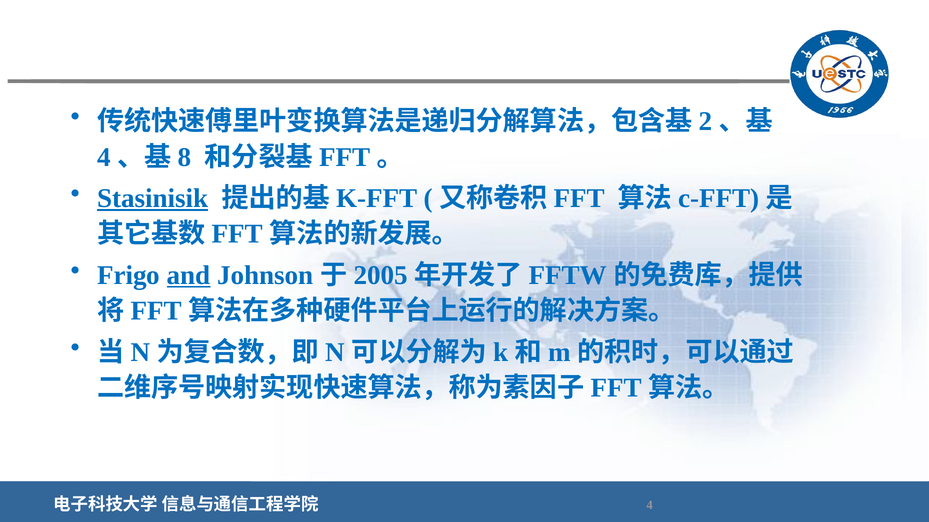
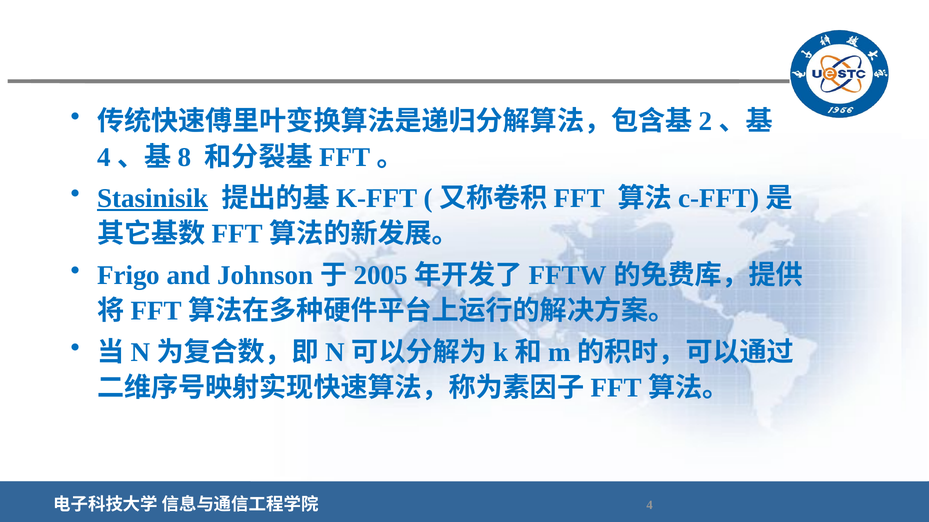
and underline: present -> none (189, 275)
